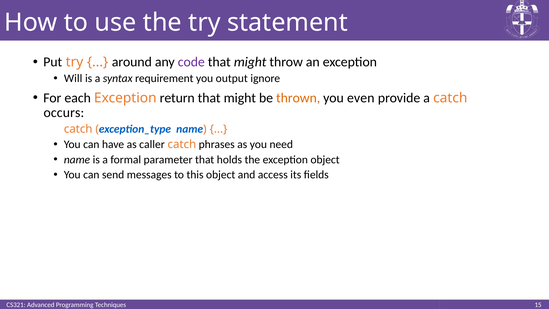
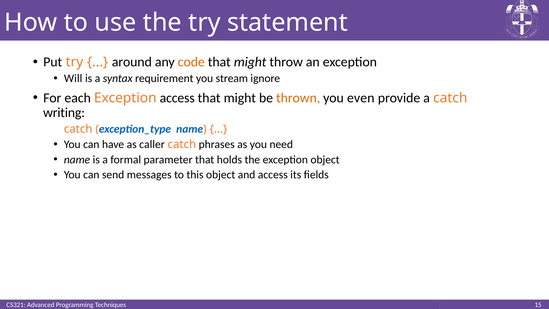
code colour: purple -> orange (191, 62)
output: output -> stream (232, 78)
Exception return: return -> access (177, 98)
occurs: occurs -> writing (64, 113)
